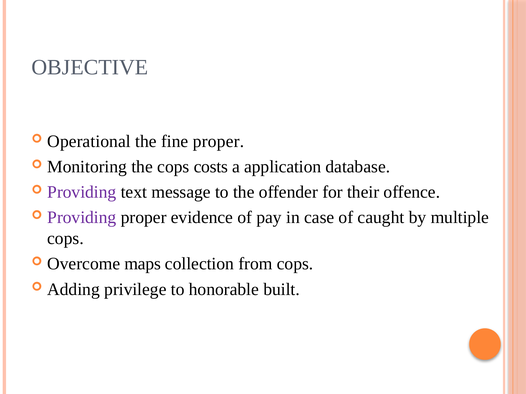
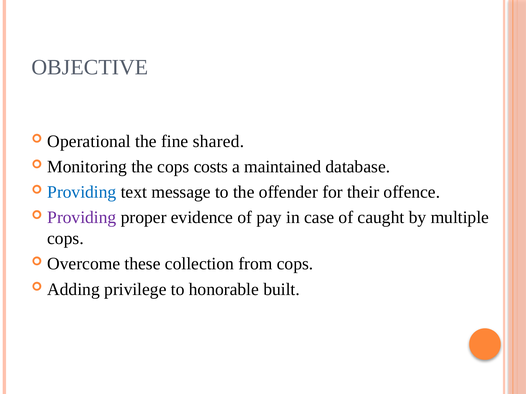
fine proper: proper -> shared (219, 141)
application: application -> maintained (283, 167)
Providing colour: purple -> blue (82, 192)
maps: maps -> these (143, 264)
